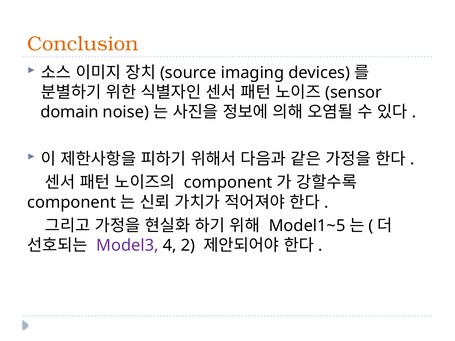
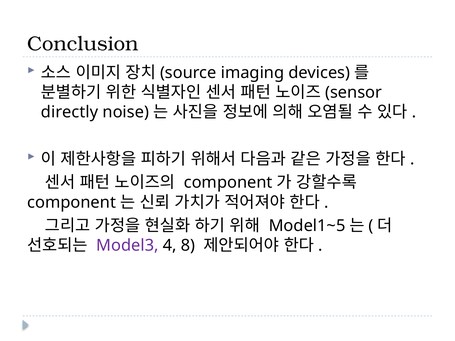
Conclusion colour: orange -> black (83, 44)
domain: domain -> directly (70, 112)
2: 2 -> 8 (188, 246)
